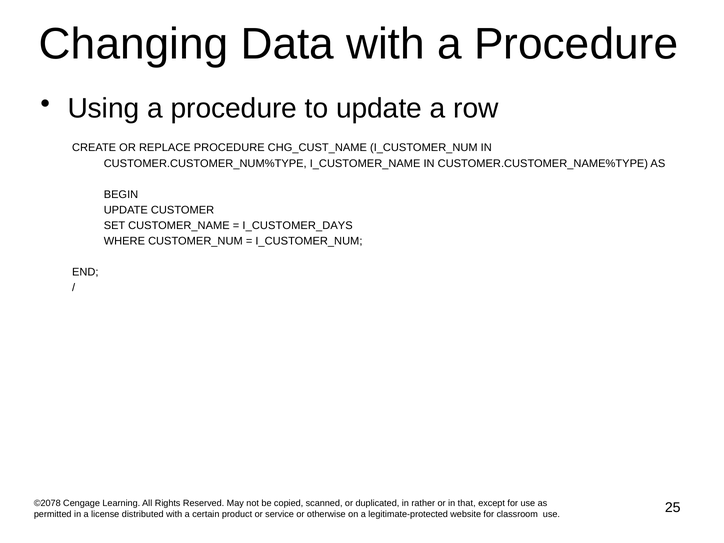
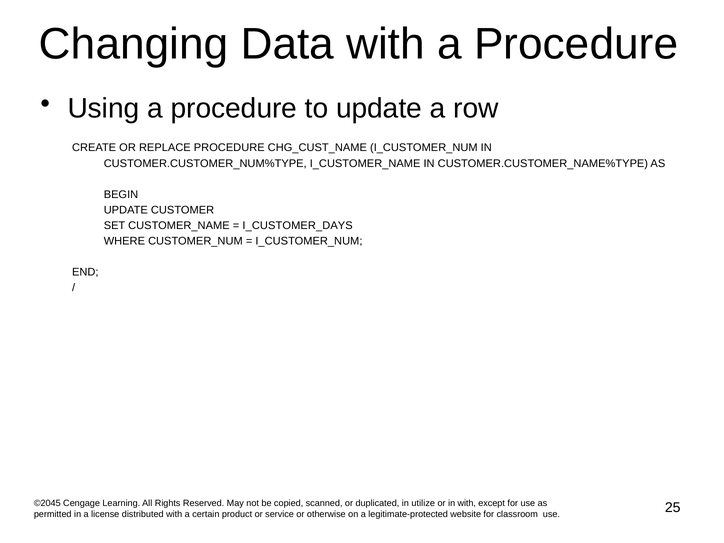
©2078: ©2078 -> ©2045 (47, 503)
rather: rather -> utilize (423, 503)
in that: that -> with (467, 503)
